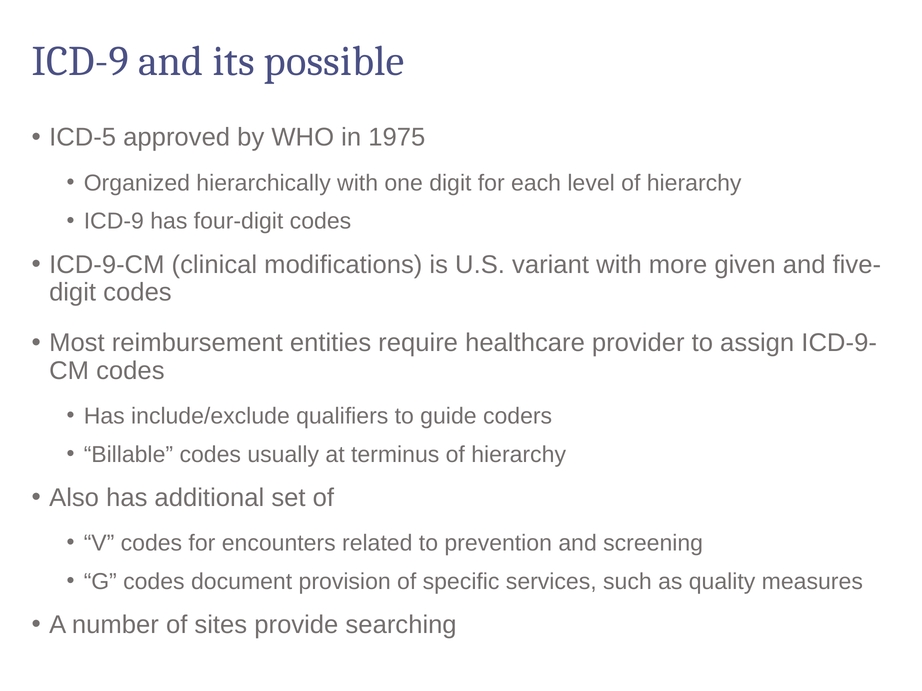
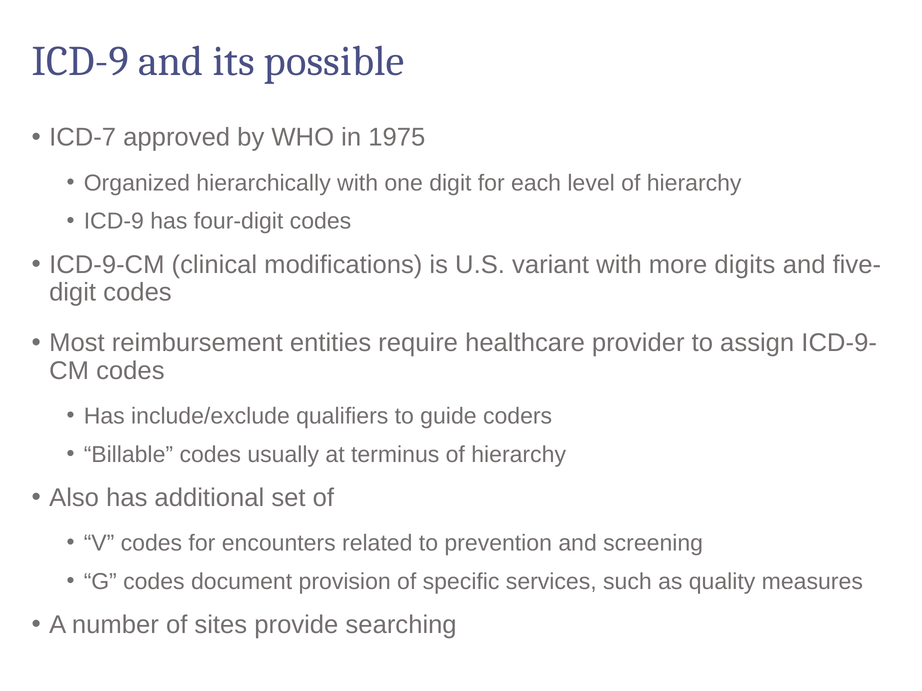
ICD-5: ICD-5 -> ICD-7 (83, 138)
given: given -> digits (745, 265)
